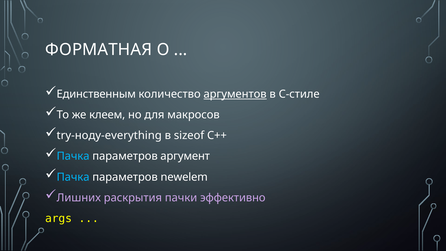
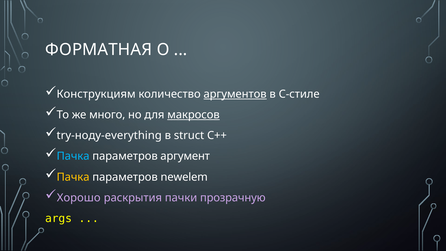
Единственным: Единственным -> Конструкциям (96, 94)
клеем: клеем -> много (107, 115)
макросов underline: none -> present (193, 115)
sizeof: sizeof -> struct (189, 136)
Пачка colour: light blue -> yellow (73, 177)
Лишних: Лишних -> Хорошо (79, 198)
эффективно: эффективно -> прозрачную (233, 198)
